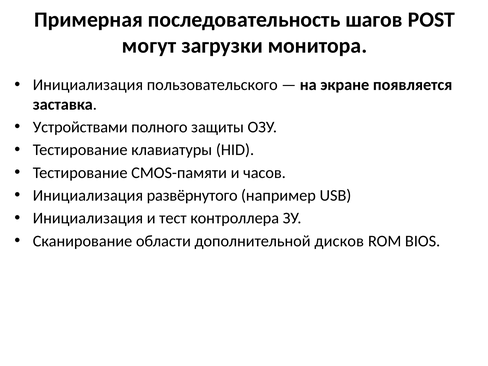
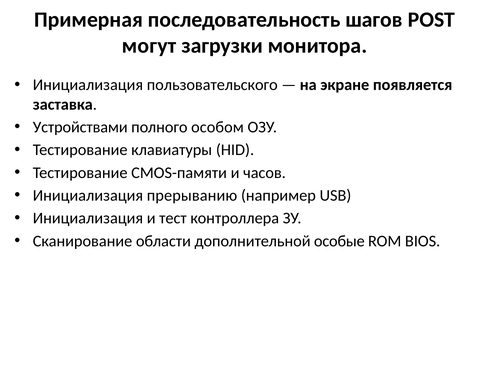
защиты: защиты -> особом (217, 127)
развёрнутого: развёрнутого -> прерыванию (192, 195)
дисков: дисков -> особые (339, 241)
